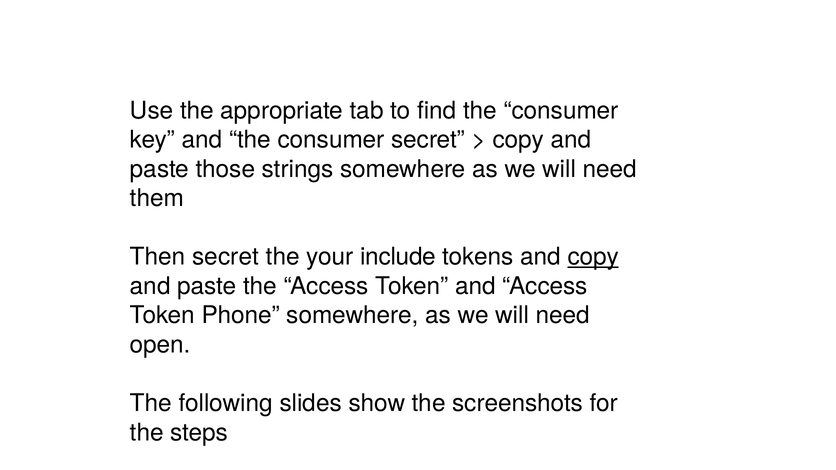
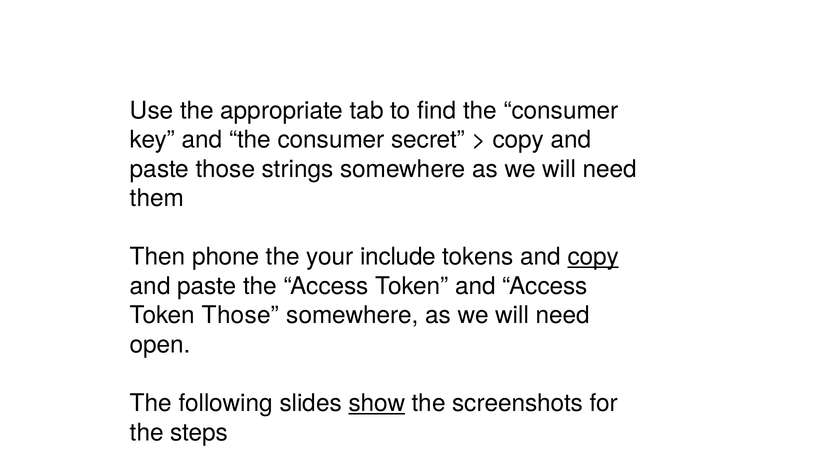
Then secret: secret -> phone (226, 257)
Token Phone: Phone -> Those (241, 316)
show underline: none -> present (377, 403)
